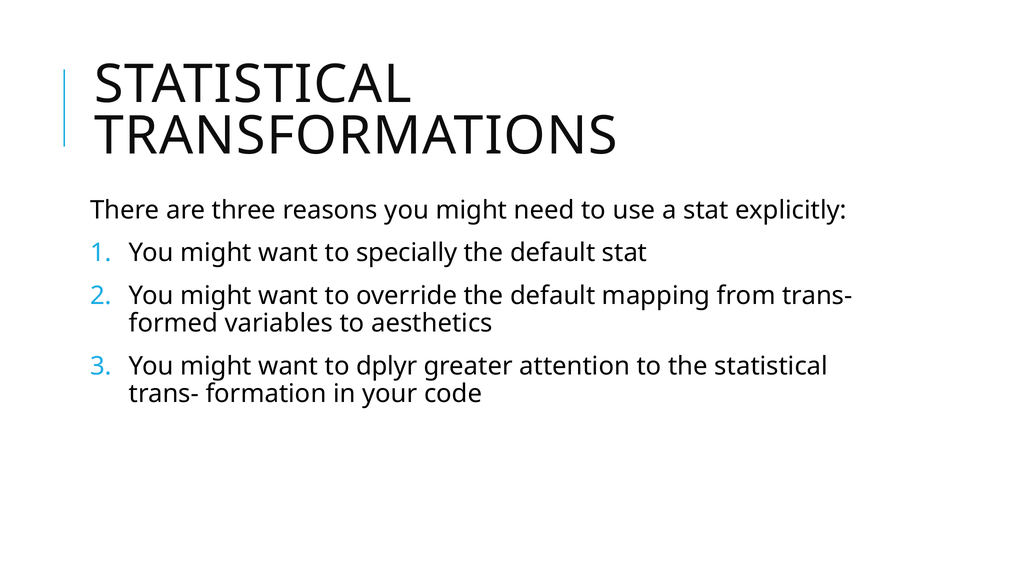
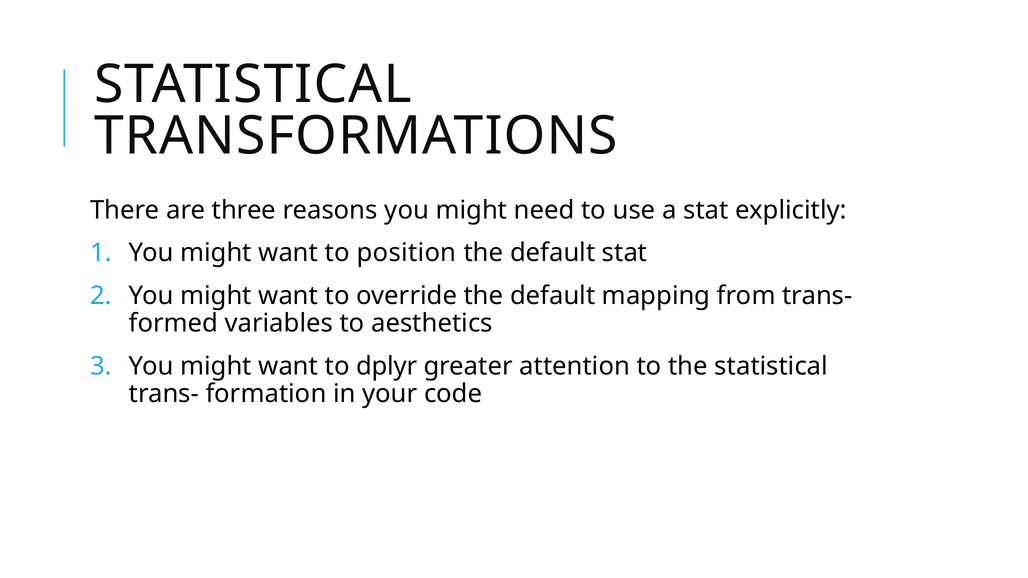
specially: specially -> position (407, 253)
